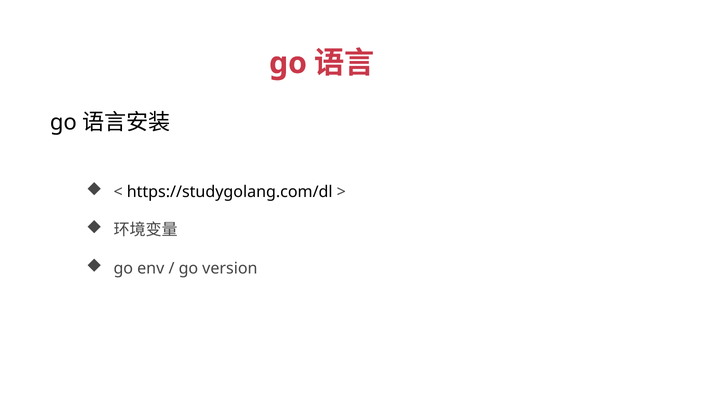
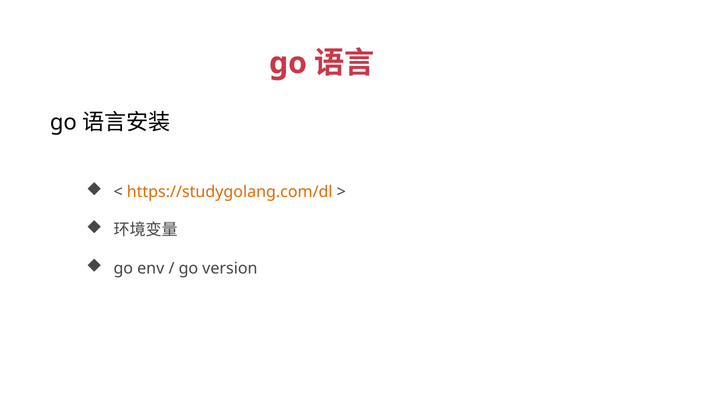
https://studygolang.com/dl colour: black -> orange (230, 192)
